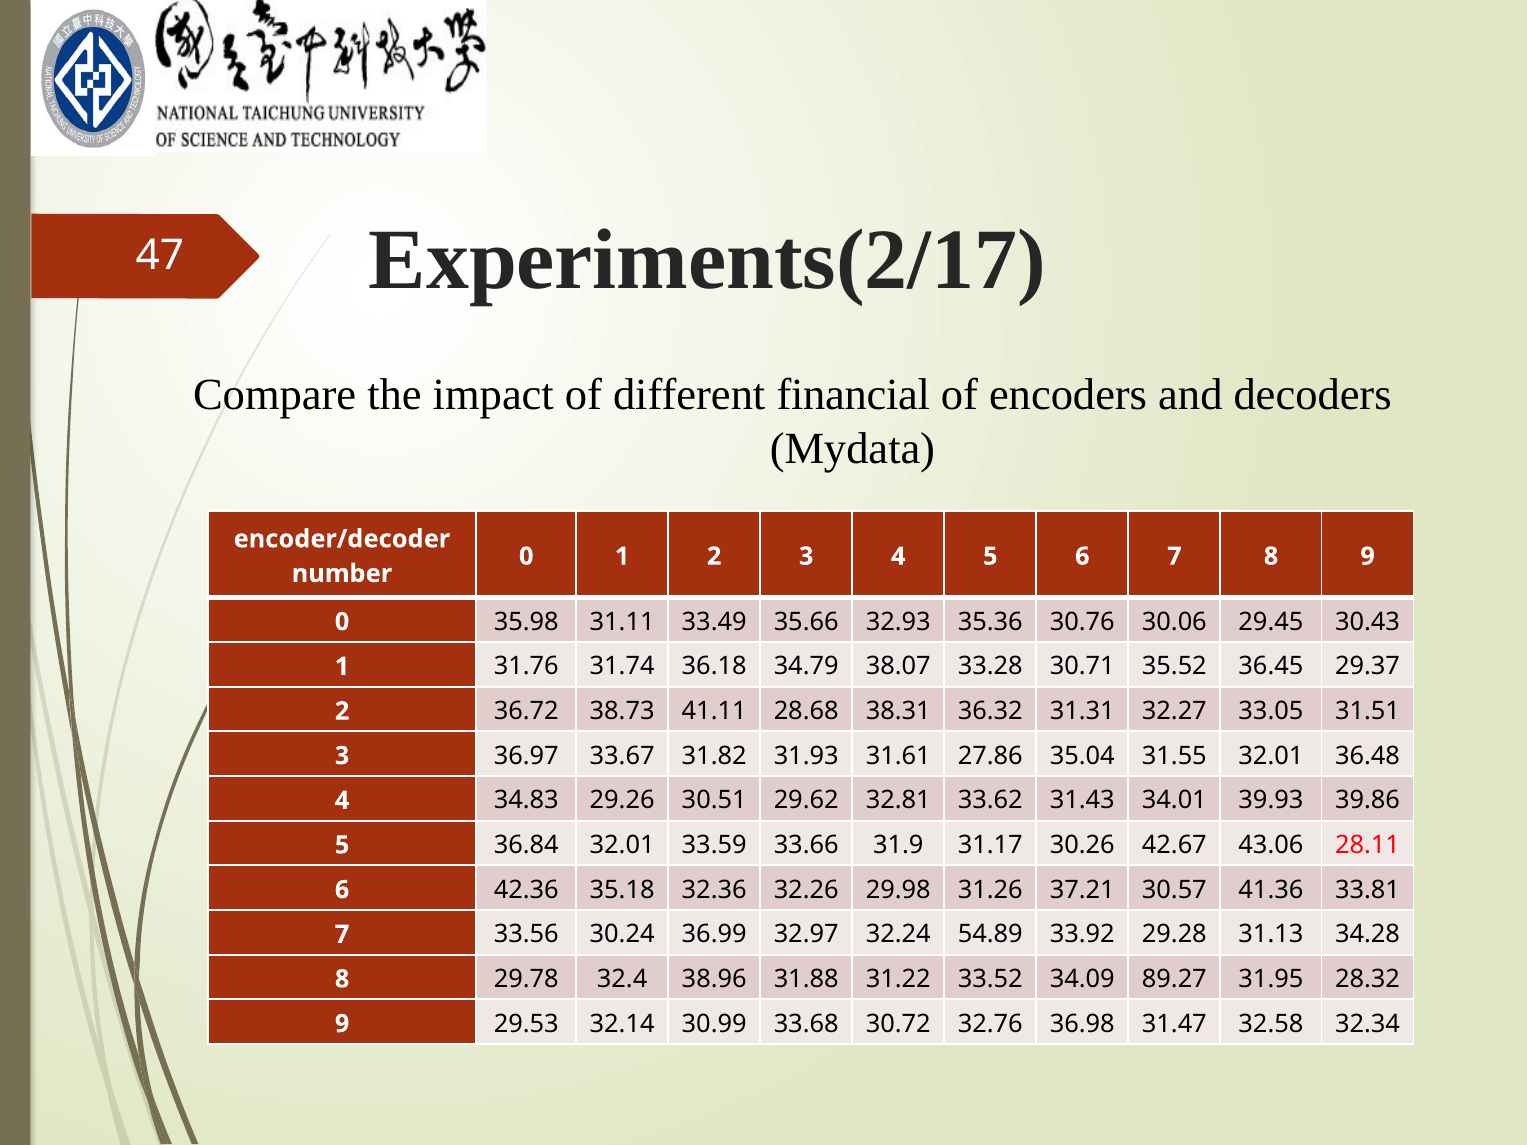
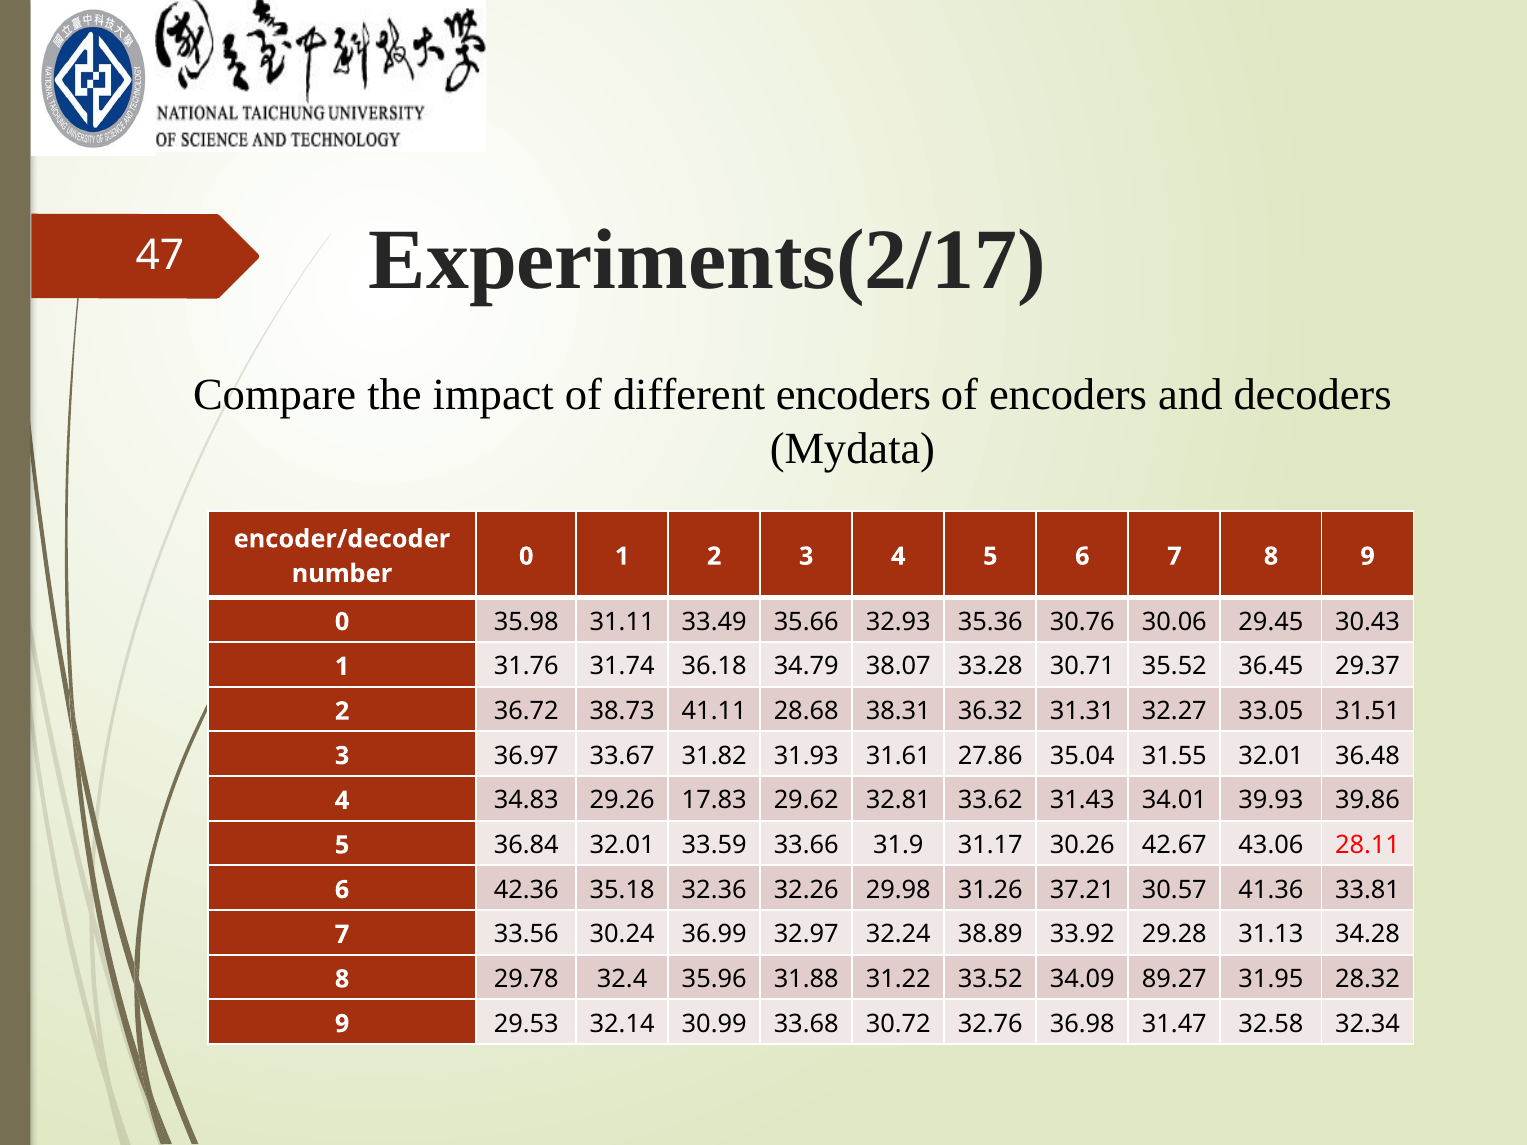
different financial: financial -> encoders (853, 395)
30.51: 30.51 -> 17.83 (714, 801)
54.89: 54.89 -> 38.89 (990, 935)
38.96: 38.96 -> 35.96 (714, 979)
